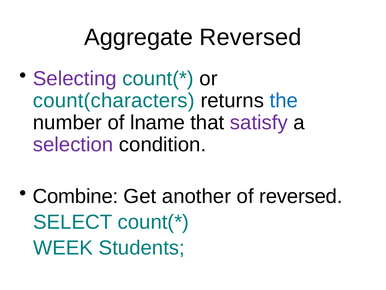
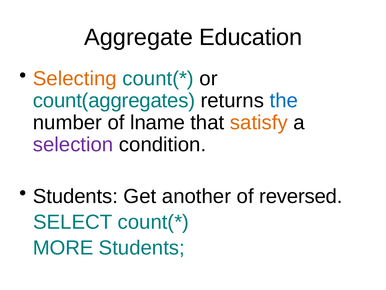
Aggregate Reversed: Reversed -> Education (251, 37)
Selecting colour: purple -> orange (75, 78)
count(characters: count(characters -> count(aggregates (114, 100)
satisfy colour: purple -> orange (259, 122)
Combine: Combine -> Students (75, 196)
WEEK: WEEK -> MORE (63, 247)
